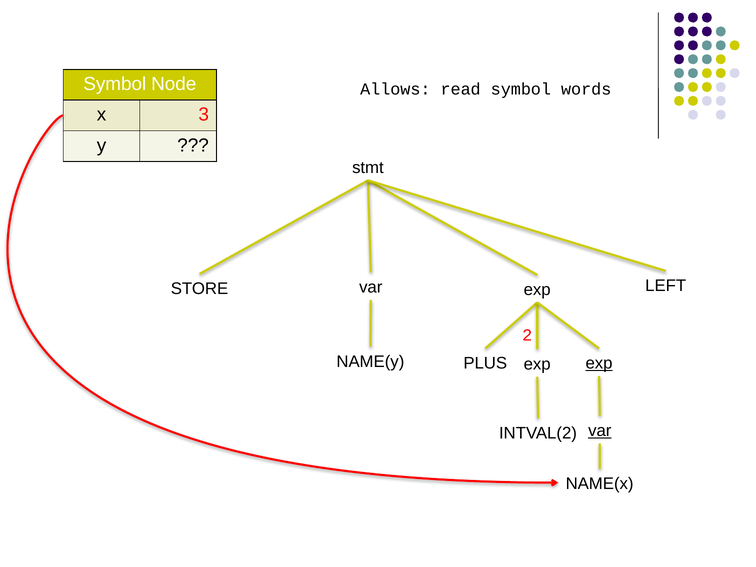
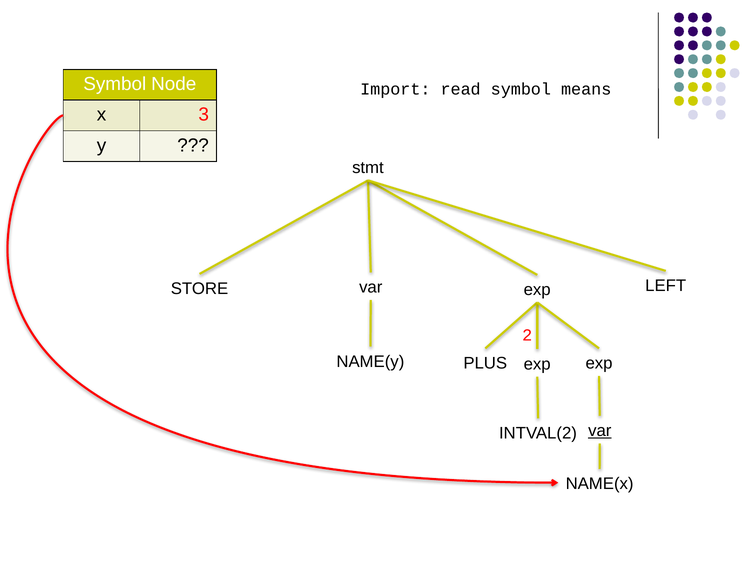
Allows: Allows -> Import (395, 89)
words: words -> means (586, 89)
exp underline: present -> none (599, 363)
